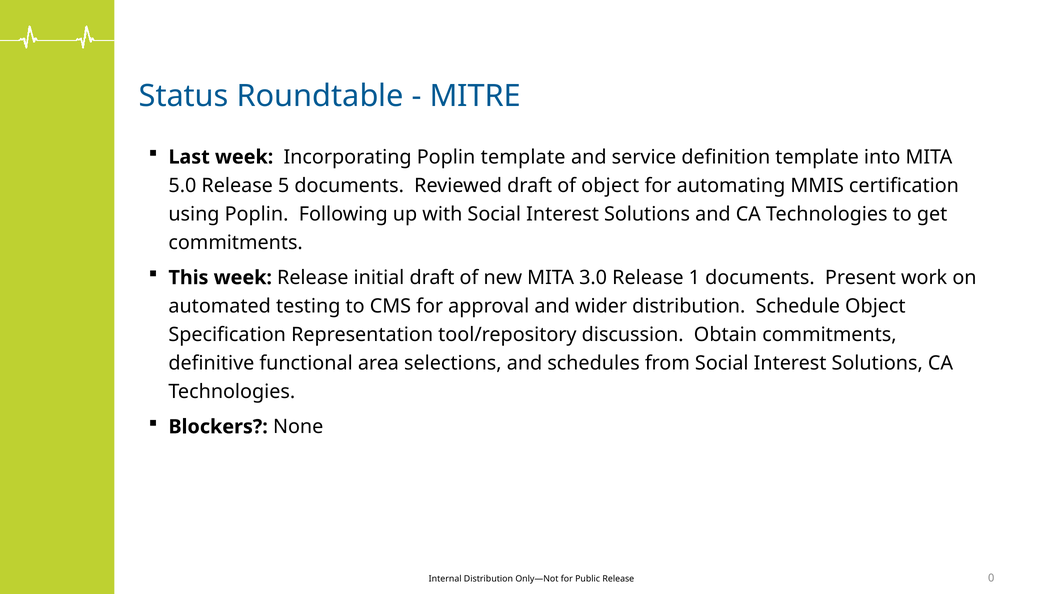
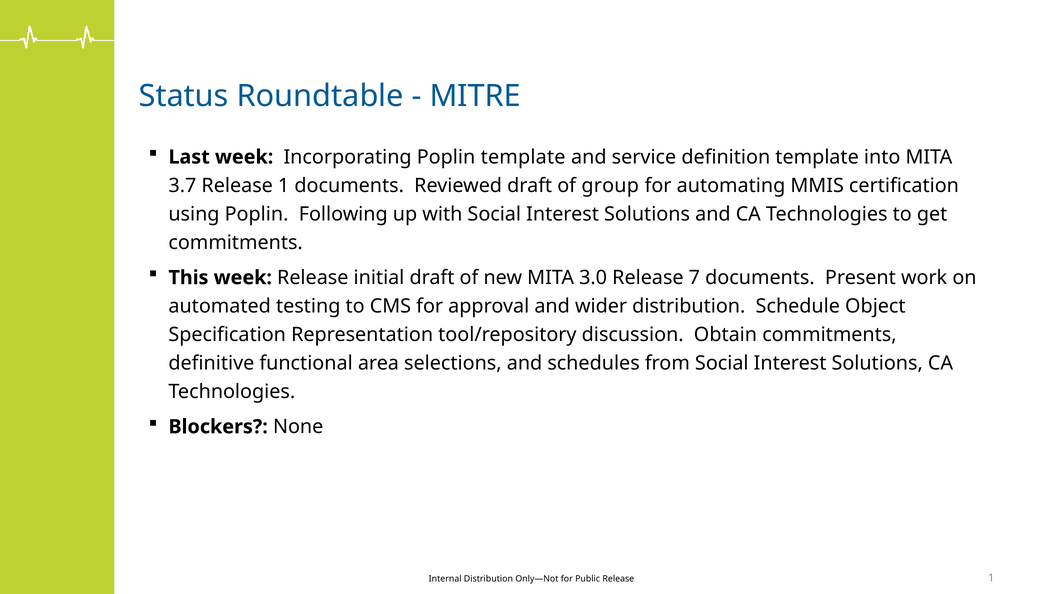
5.0: 5.0 -> 3.7 (182, 185)
5: 5 -> 1 (284, 185)
of object: object -> group (610, 185)
1: 1 -> 7 (694, 277)
0: 0 -> 1 (991, 578)
